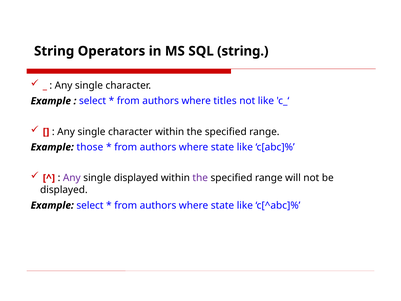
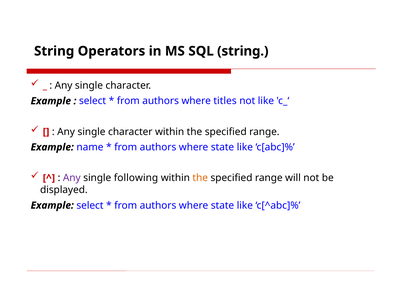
those: those -> name (90, 147)
single displayed: displayed -> following (136, 178)
the colour: purple -> orange (200, 178)
